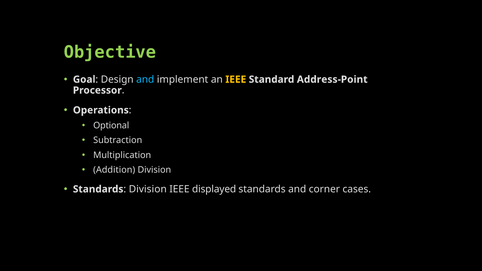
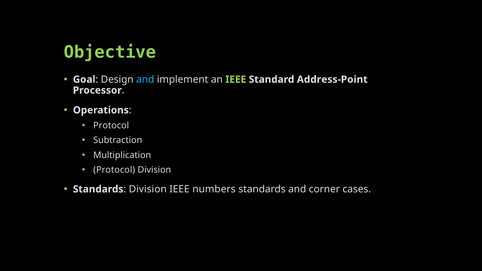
IEEE colour: yellow -> light green (236, 79)
Optional: Optional -> Protocol (111, 126)
Addition: Addition -> Protocol (114, 170)
displayed: displayed -> numbers (214, 189)
